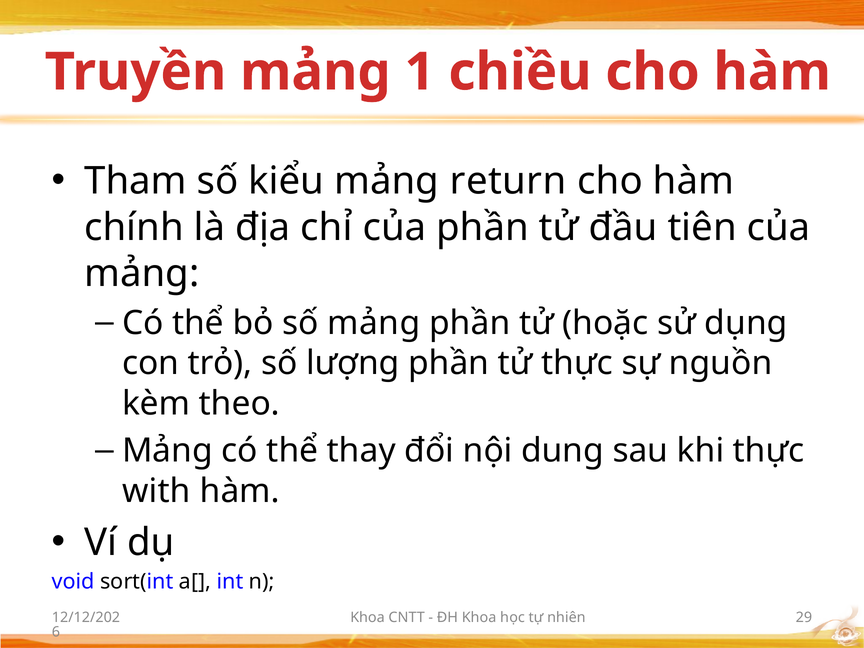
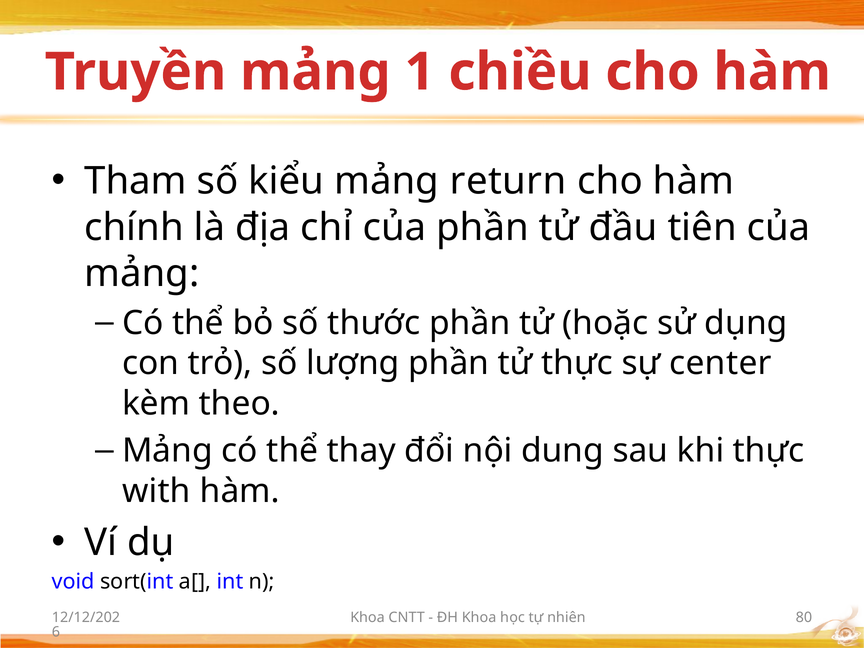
số mảng: mảng -> thước (374, 323)
nguồn: nguồn -> center (720, 363)
29: 29 -> 80 (804, 618)
